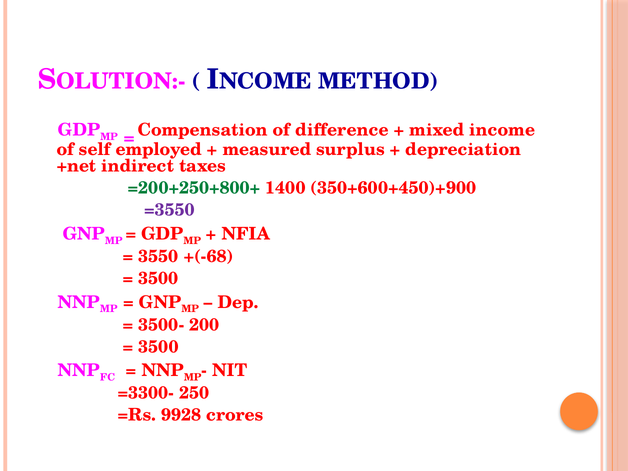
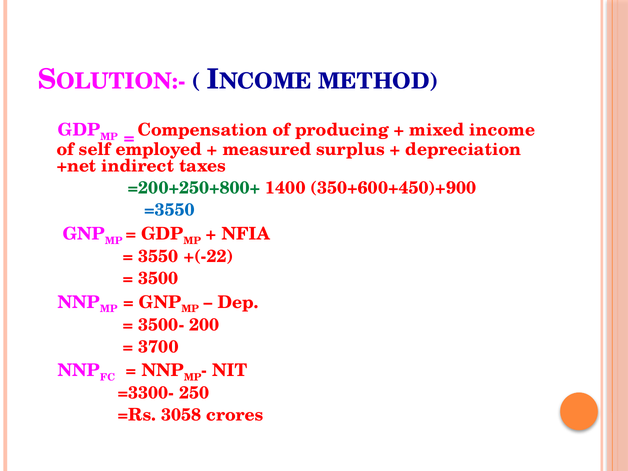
difference: difference -> producing (342, 130)
=3550 colour: purple -> blue (170, 210)
+(-68: +(-68 -> +(-22 (209, 256)
3500: 3500 -> 3700 (158, 347)
9928: 9928 -> 3058 (181, 415)
